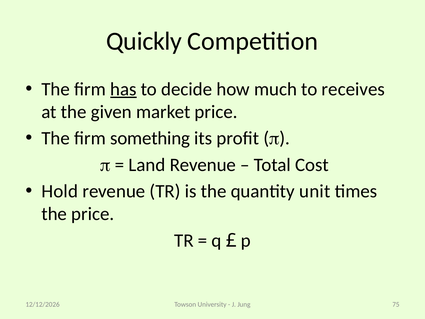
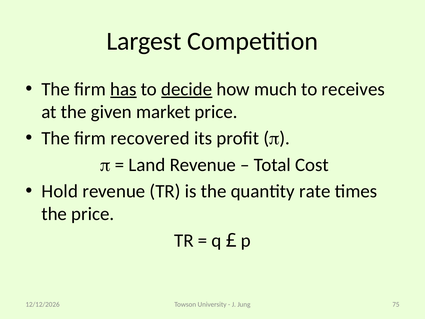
Quickly: Quickly -> Largest (144, 41)
decide underline: none -> present (187, 89)
something: something -> recovered (150, 138)
unit: unit -> rate (315, 191)
